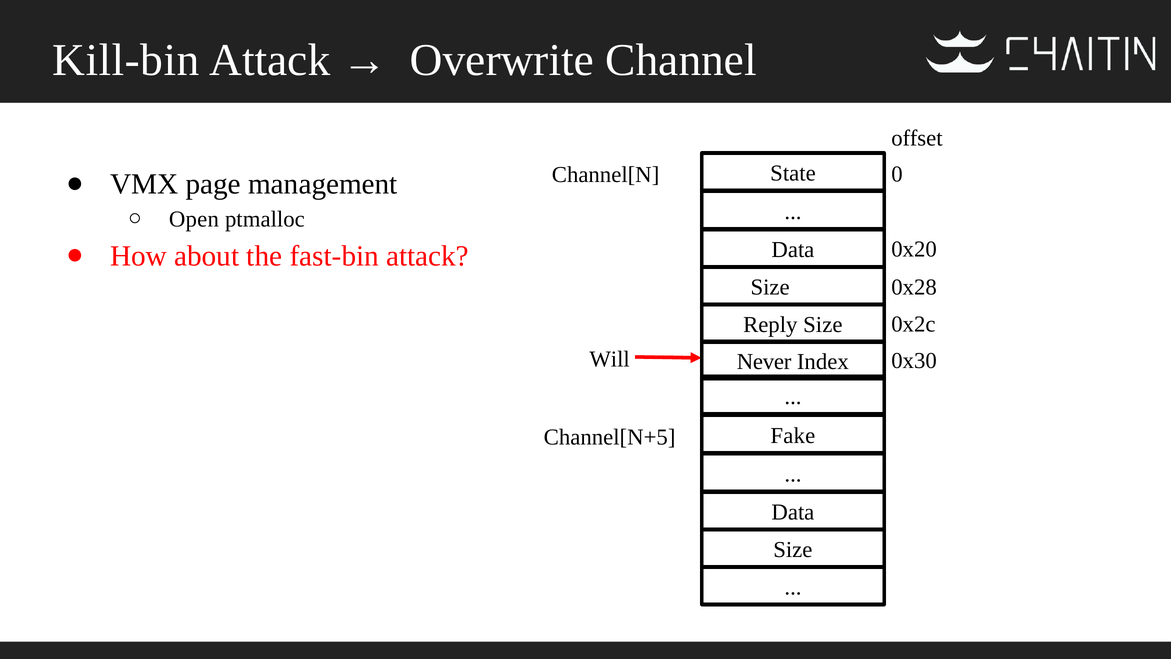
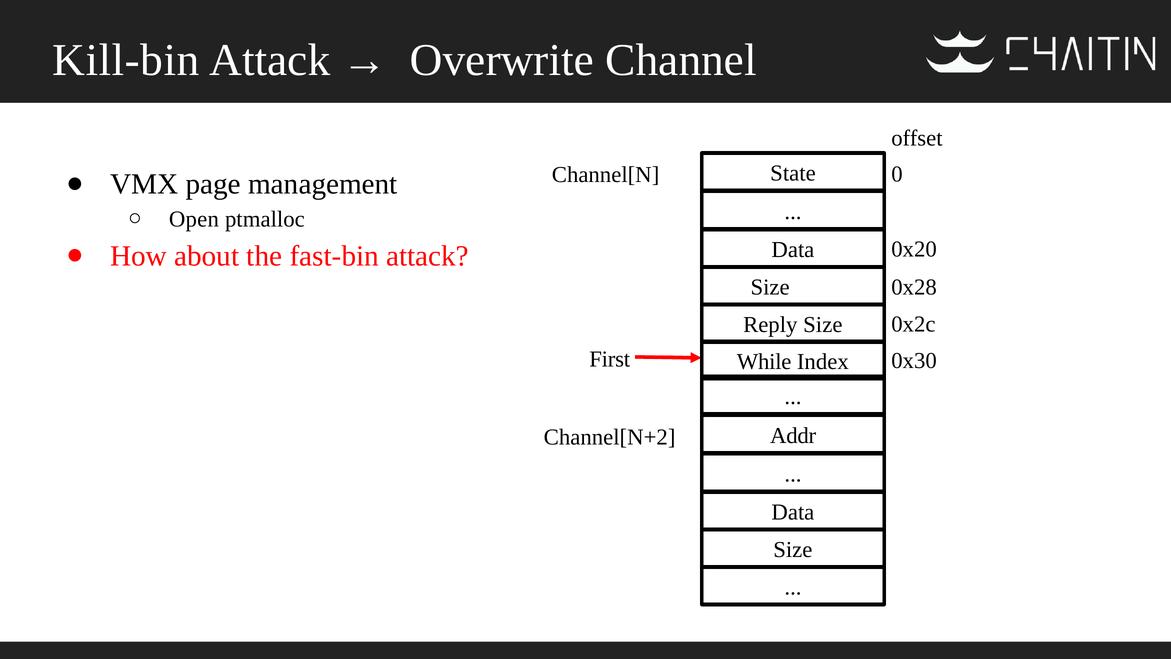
Will: Will -> First (610, 359)
Never: Never -> While (764, 361)
Fake: Fake -> Addr (793, 435)
Channel[N+5: Channel[N+5 -> Channel[N+2 (610, 437)
